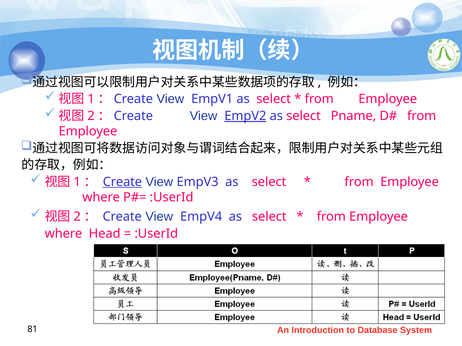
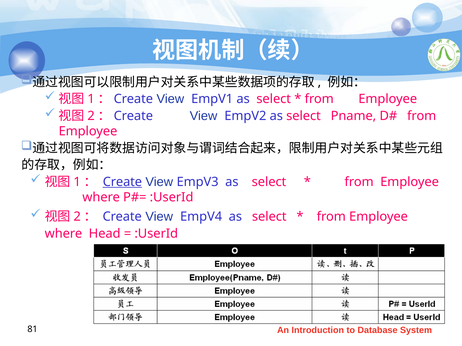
EmpV2 underline: present -> none (245, 116)
